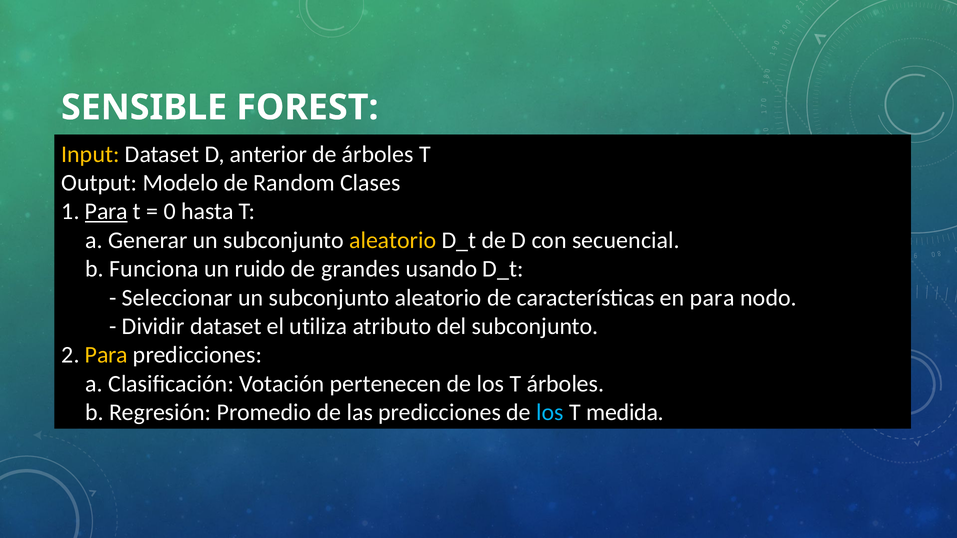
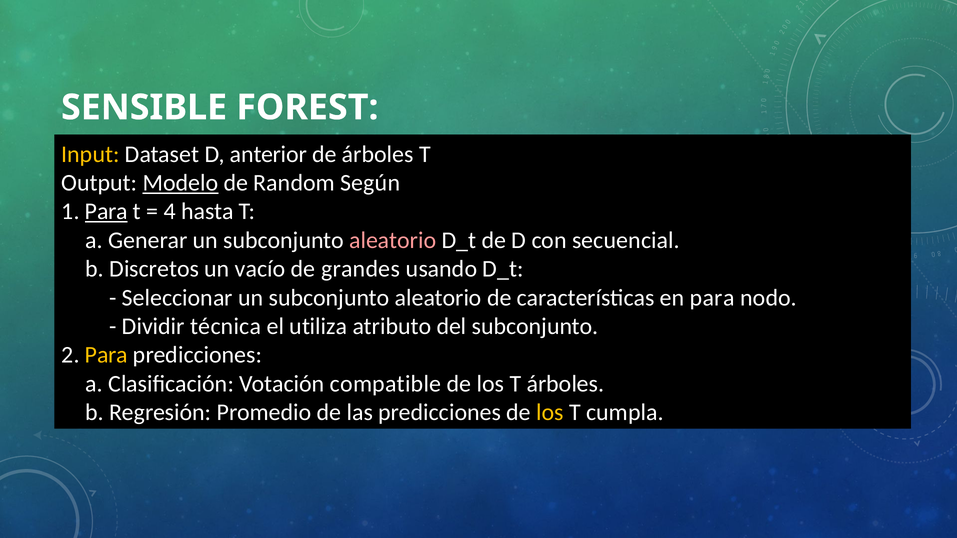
Modelo underline: none -> present (180, 183)
Clases: Clases -> Según (370, 183)
0: 0 -> 4 (170, 212)
aleatorio colour: yellow -> pink (393, 240)
Funciona: Funciona -> Discretos (154, 269)
ruido: ruido -> vacío (260, 269)
Dividir dataset: dataset -> técnica (226, 327)
pertenecen: pertenecen -> compatible (386, 384)
los colour: light blue -> yellow (550, 413)
medida: medida -> cumpla (625, 413)
